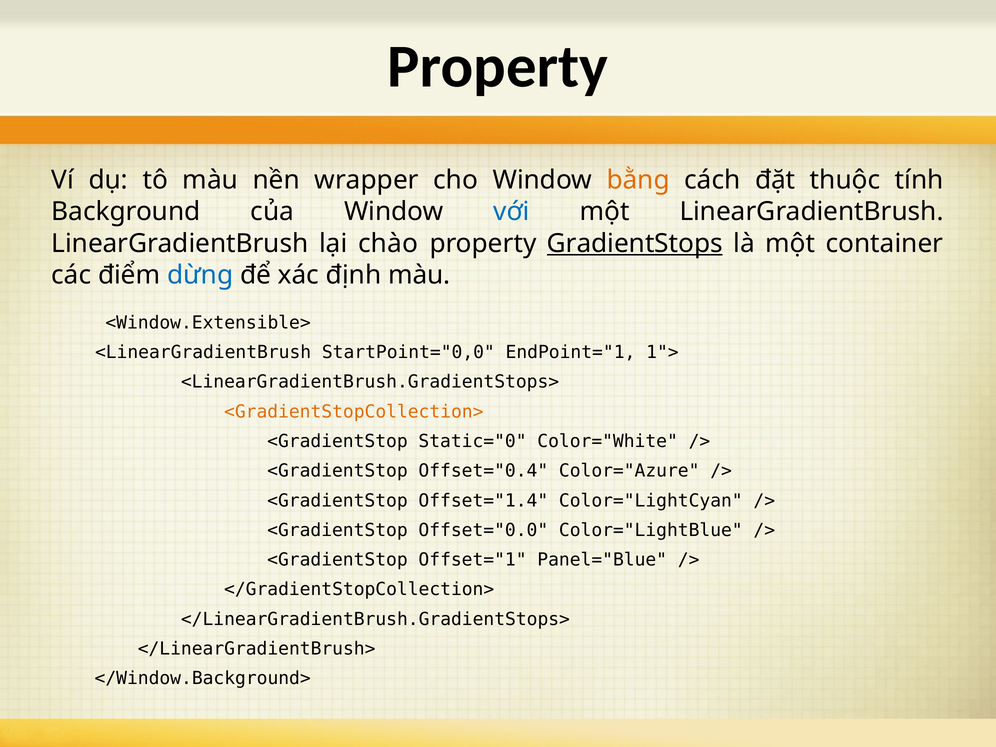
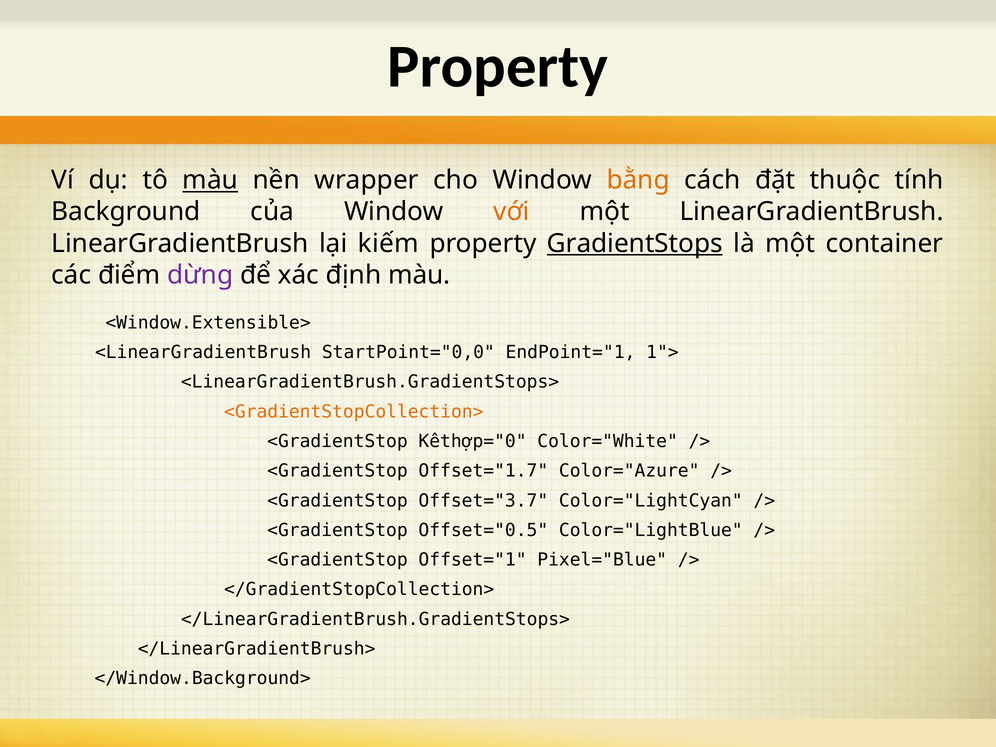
màu underline: none -> present (210, 180)
với colour: blue -> orange (512, 212)
chào: chào -> kiếm (388, 243)
dừng colour: blue -> purple (200, 275)
Static="0: Static="0 -> Kếthợp="0 (473, 441)
Offset="0.4: Offset="0.4 -> Offset="1.7 (483, 471)
Offset="1.4: Offset="1.4 -> Offset="3.7 (483, 501)
Offset="0.0: Offset="0.0 -> Offset="0.5 (483, 530)
Panel="Blue: Panel="Blue -> Pixel="Blue (602, 560)
